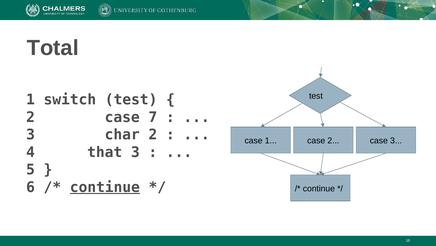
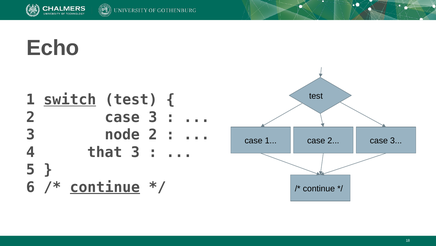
Total: Total -> Echo (53, 48)
switch underline: none -> present (70, 99)
2 case 7: 7 -> 3 (153, 117)
char: char -> node (122, 134)
